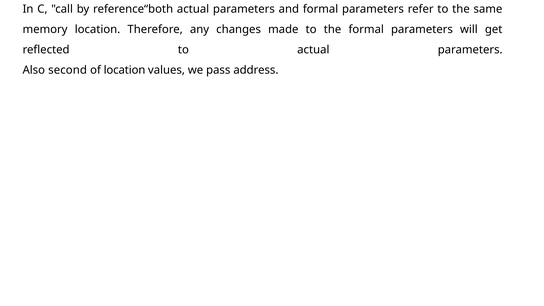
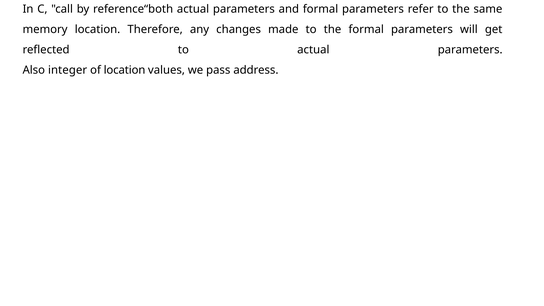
second: second -> integer (68, 70)
